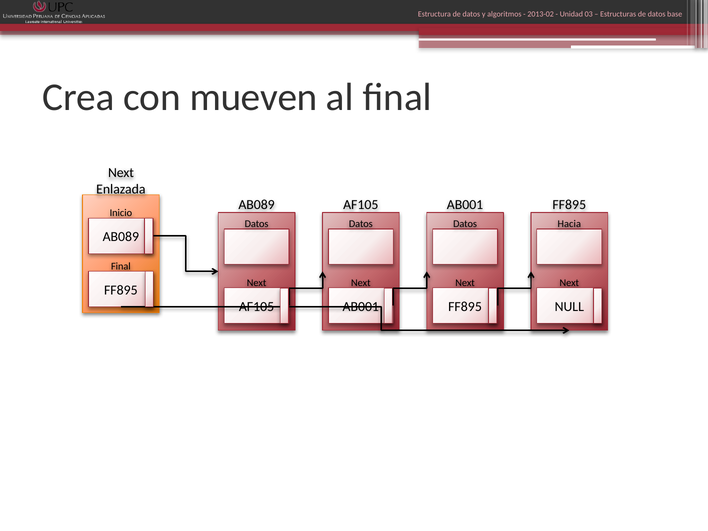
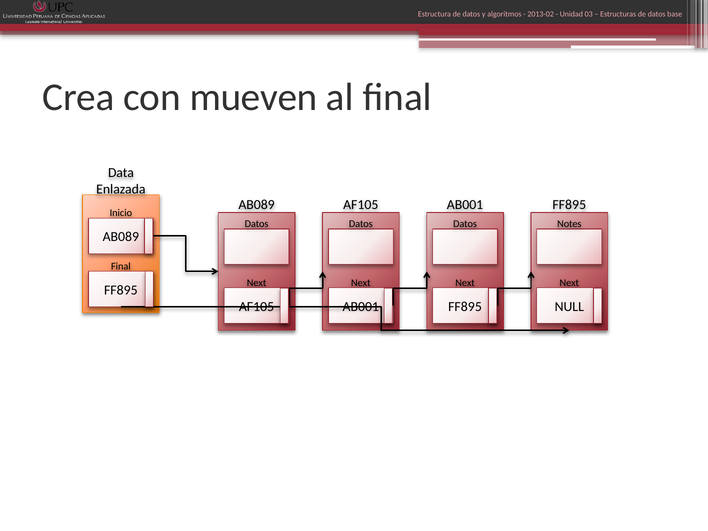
Next: Next -> Data (121, 173)
Hacia: Hacia -> Notes (569, 224)
